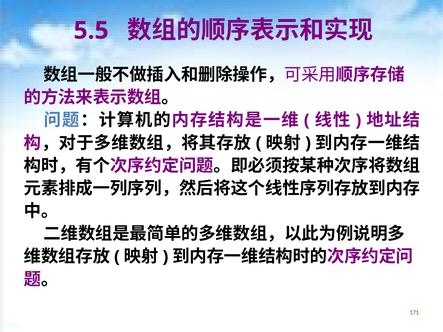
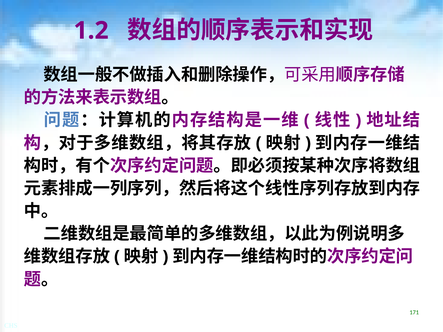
5.5: 5.5 -> 1.2 (91, 31)
